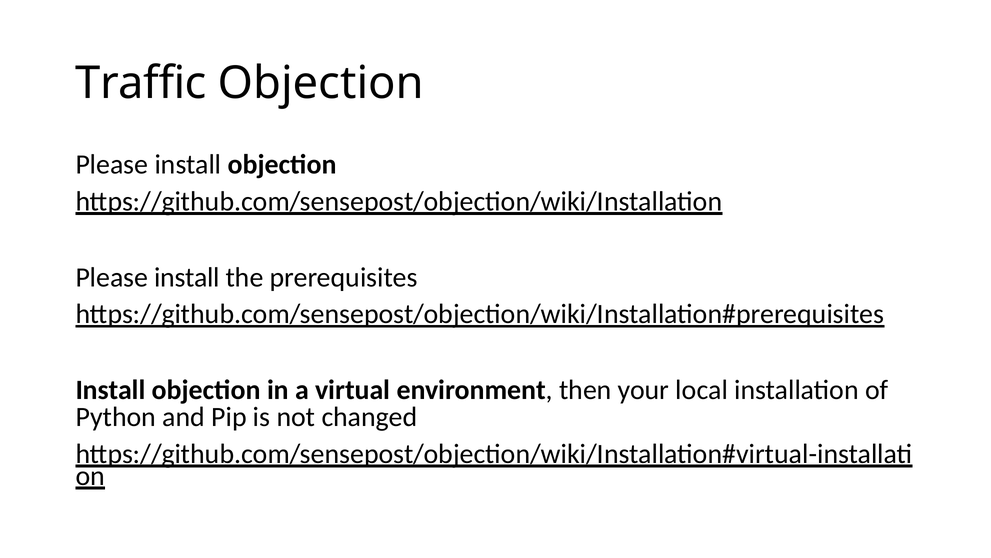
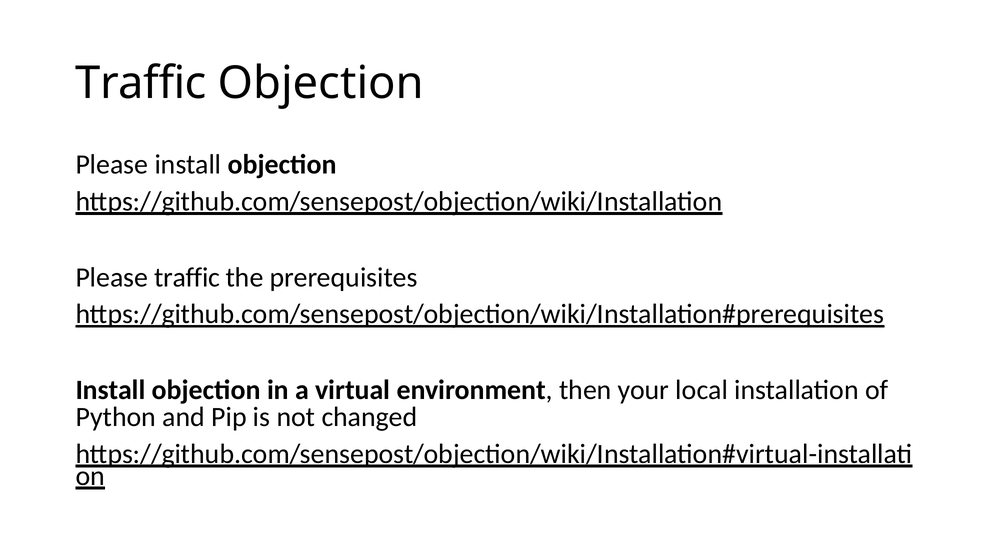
install: install -> traffic (187, 277)
